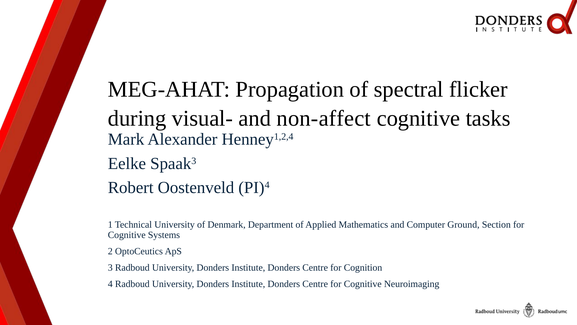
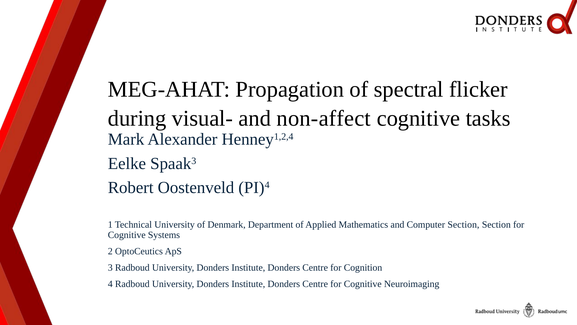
Computer Ground: Ground -> Section (463, 224)
